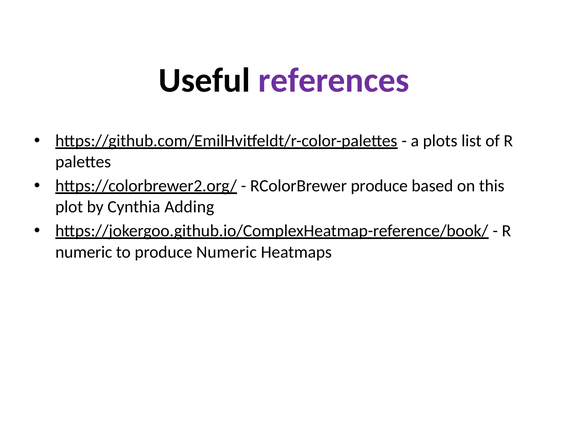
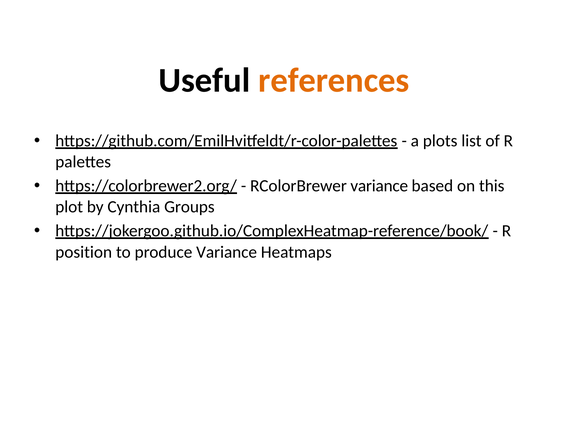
references colour: purple -> orange (334, 80)
RColorBrewer produce: produce -> variance (379, 186)
Adding: Adding -> Groups (189, 207)
numeric: numeric -> position (84, 252)
produce Numeric: Numeric -> Variance (227, 252)
